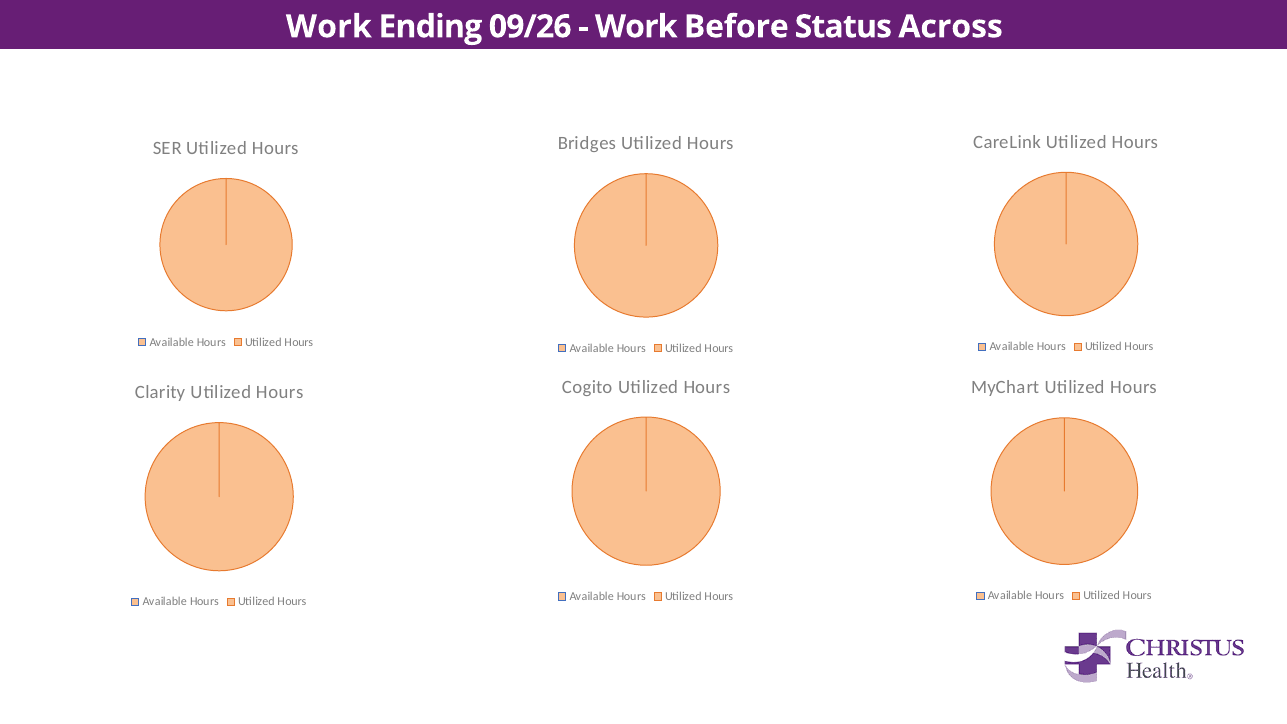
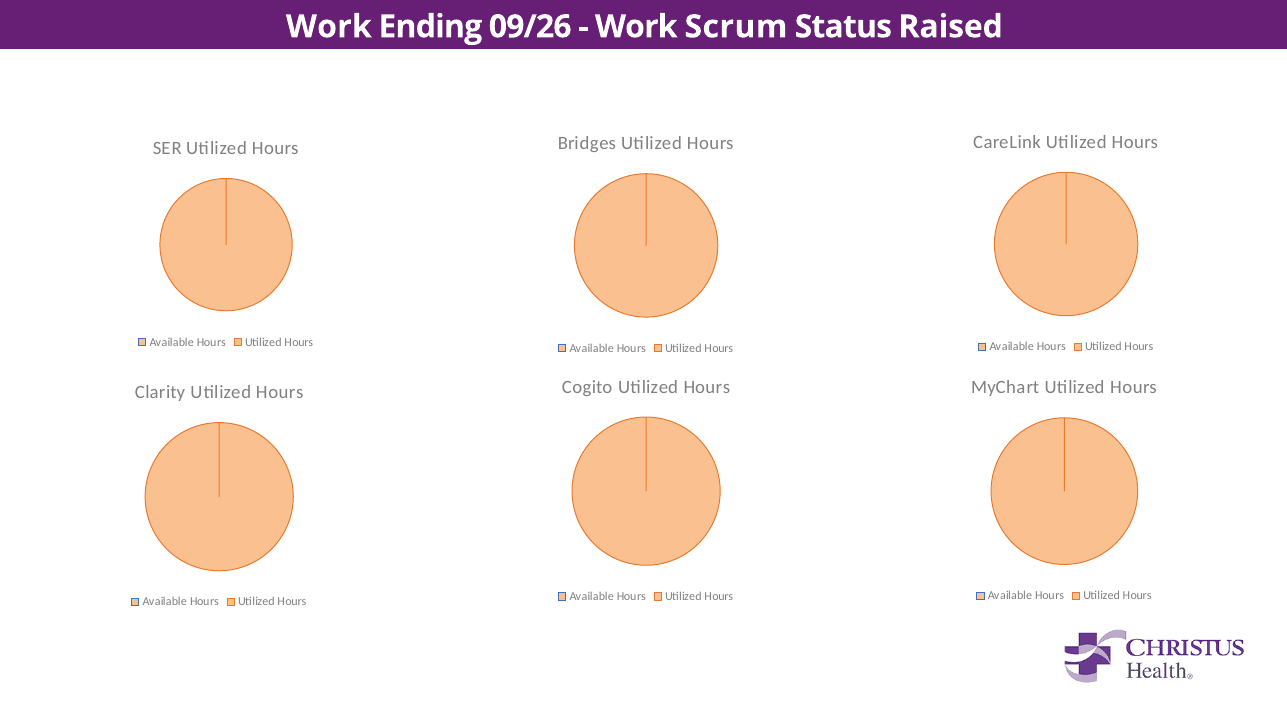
Before: Before -> Scrum (736, 27)
Across: Across -> Raised (951, 27)
